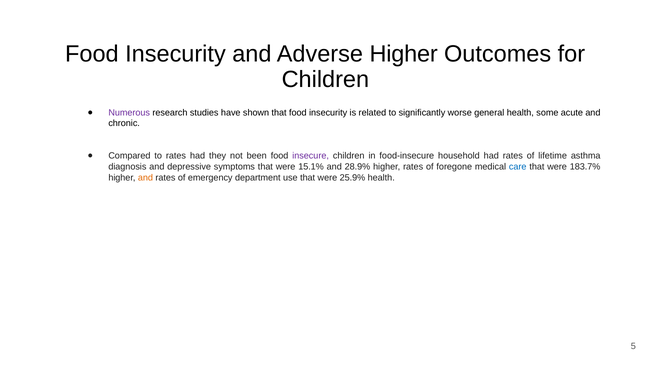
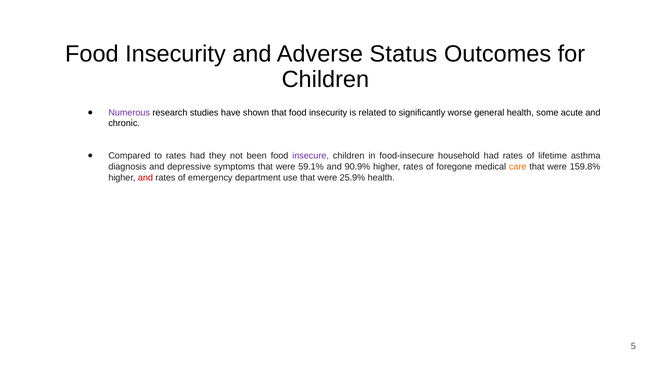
Adverse Higher: Higher -> Status (403, 54)
15.1%: 15.1% -> 59.1% (311, 167)
28.9%: 28.9% -> 90.9% (357, 167)
care colour: blue -> orange (518, 167)
183.7%: 183.7% -> 159.8% (585, 167)
and colour: orange -> red (145, 178)
